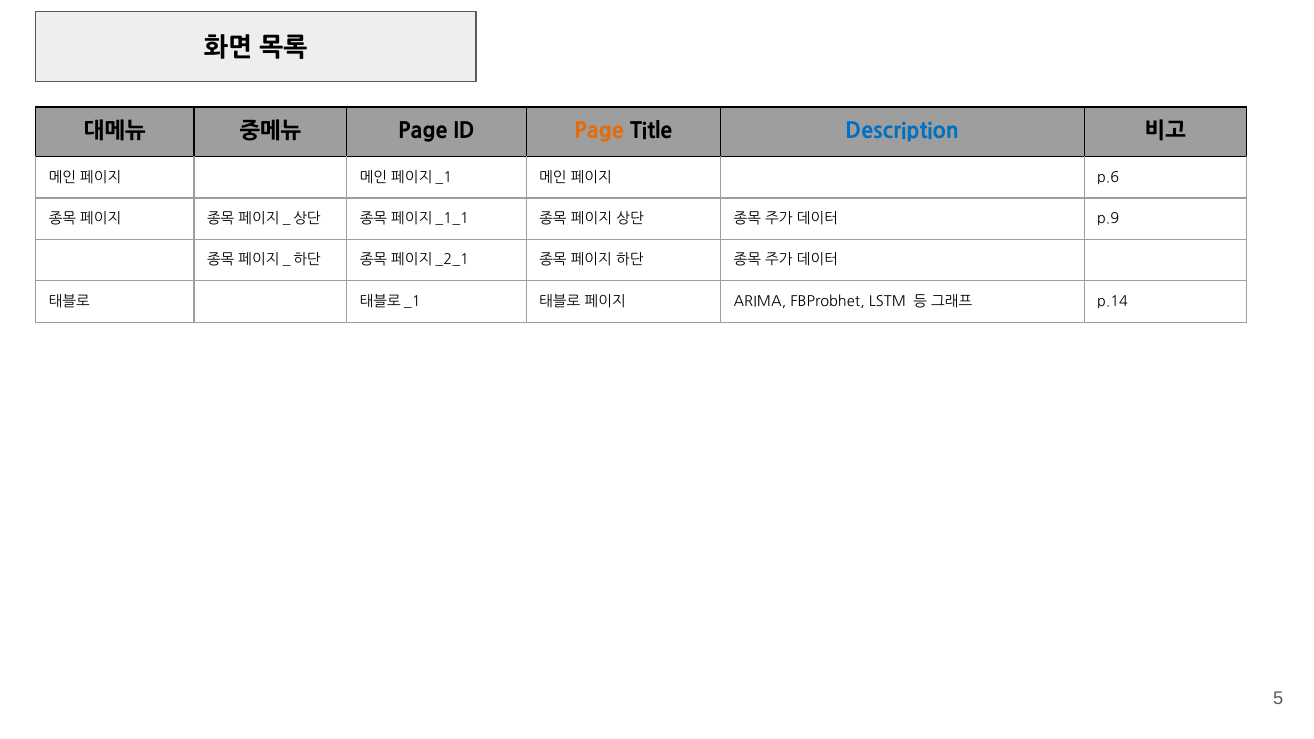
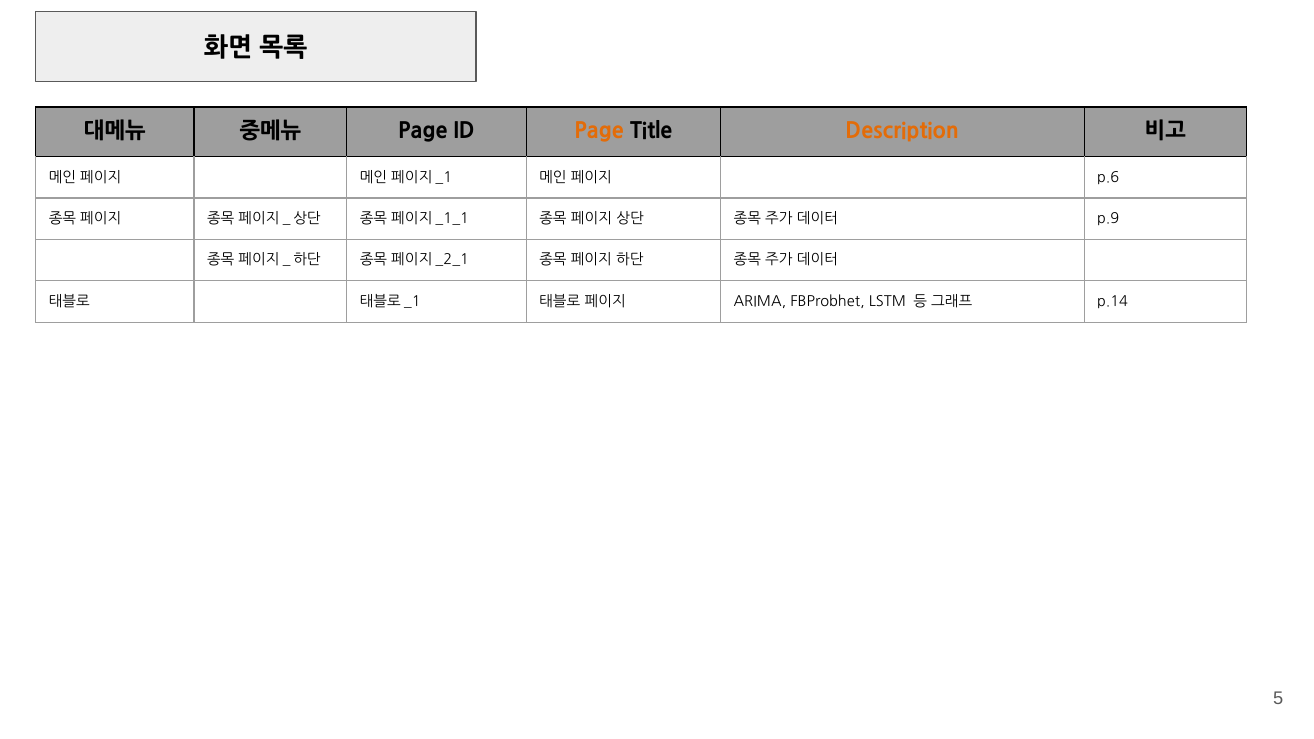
Description colour: blue -> orange (902, 132)
